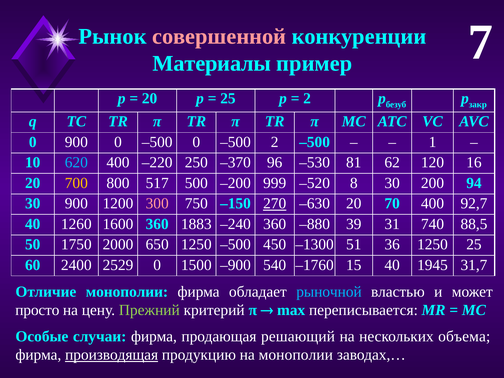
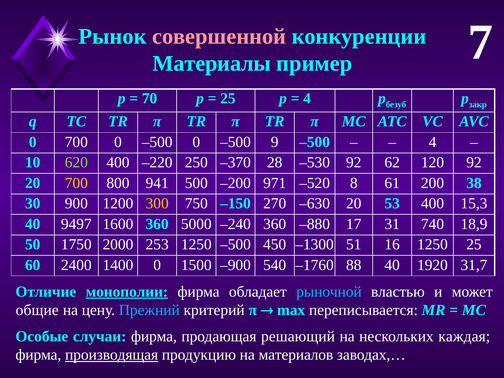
20: 20 -> 70 (150, 99)
2: 2 -> 4 (307, 99)
0 900: 900 -> 700 (76, 142)
–500 2: 2 -> 9 (275, 142)
1: 1 -> 4 (433, 142)
620 colour: light blue -> light green (76, 163)
96: 96 -> 28 (275, 163)
–530 81: 81 -> 92 (354, 163)
120 16: 16 -> 92 (474, 163)
517: 517 -> 941 (157, 183)
999: 999 -> 971 (275, 183)
8 30: 30 -> 61 (392, 183)
94: 94 -> 38 (474, 183)
300 colour: pink -> yellow (157, 204)
270 underline: present -> none (275, 204)
70: 70 -> 53 (392, 204)
92,7: 92,7 -> 15,3 (474, 204)
1260: 1260 -> 9497 (76, 224)
1883: 1883 -> 5000 (196, 224)
39: 39 -> 17 (354, 224)
88,5: 88,5 -> 18,9 (474, 224)
650: 650 -> 253 (157, 244)
36: 36 -> 16 (392, 244)
2529: 2529 -> 1400 (118, 265)
15: 15 -> 88 (354, 265)
1945: 1945 -> 1920 (432, 265)
монополии underline: none -> present (127, 292)
просто: просто -> общие (37, 310)
Прежний colour: light green -> light blue (149, 310)
объема: объема -> каждая (464, 336)
на монополии: монополии -> материалов (296, 355)
